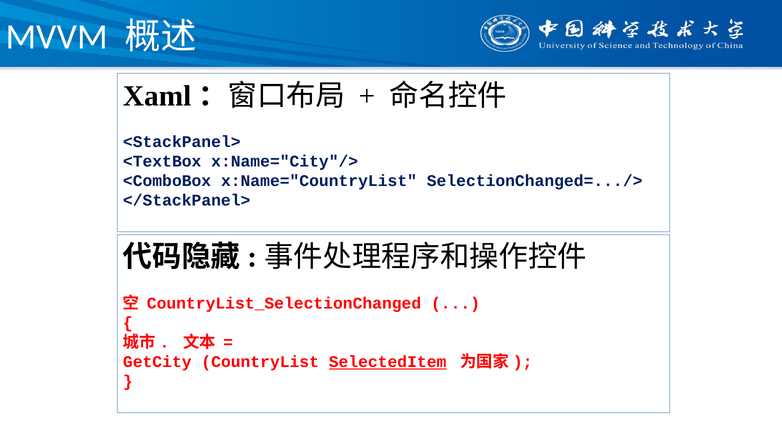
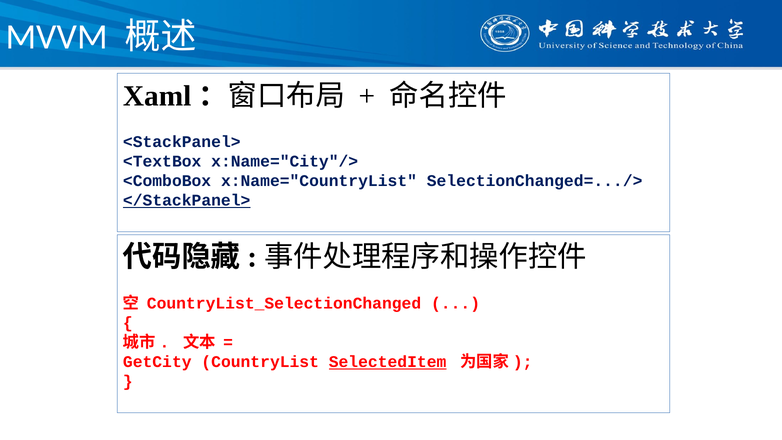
</StackPanel> underline: none -> present (187, 201)
